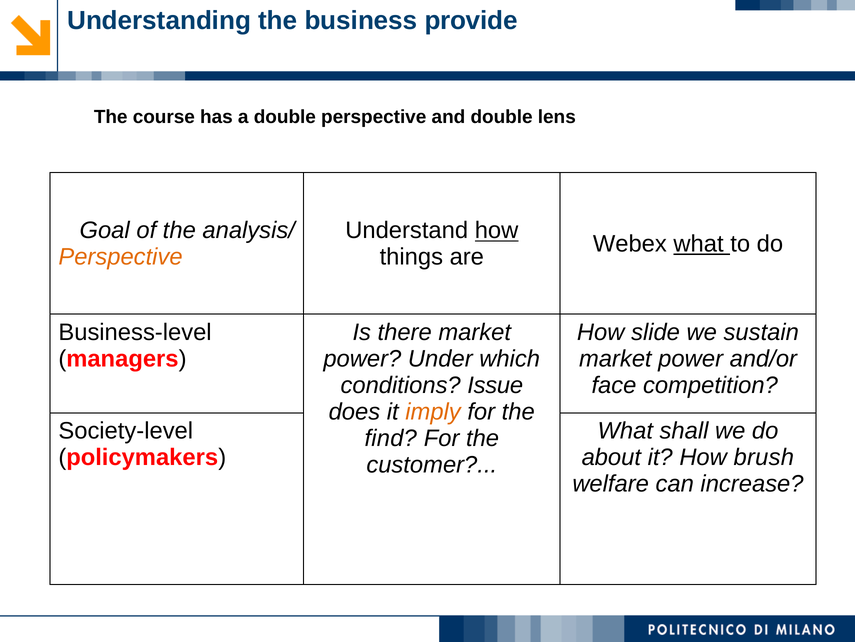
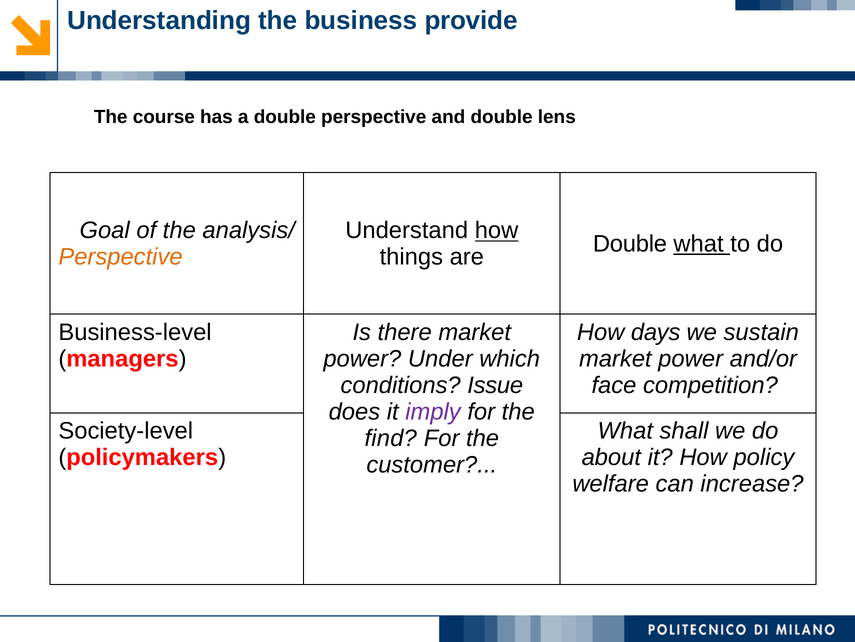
Webex: Webex -> Double (630, 244)
slide: slide -> days (656, 332)
imply colour: orange -> purple (433, 411)
brush: brush -> policy (764, 457)
